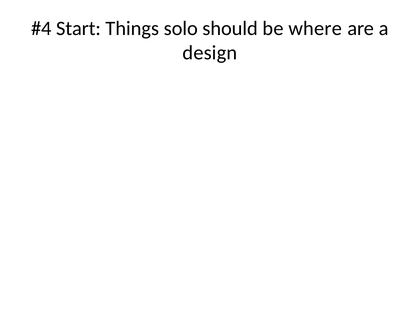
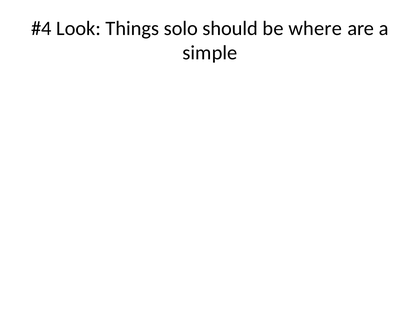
Start: Start -> Look (79, 28)
design: design -> simple (210, 53)
